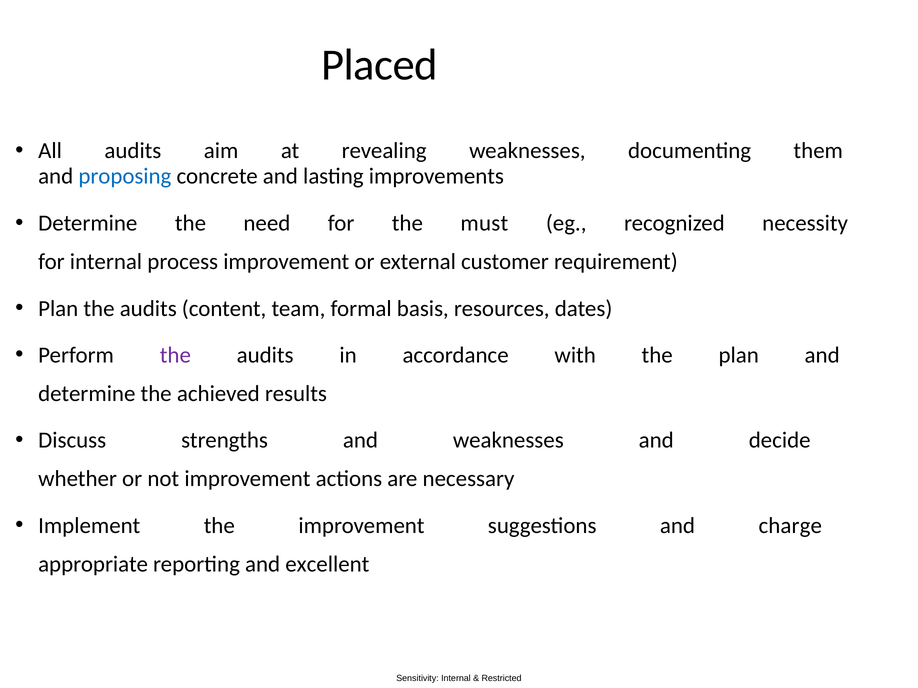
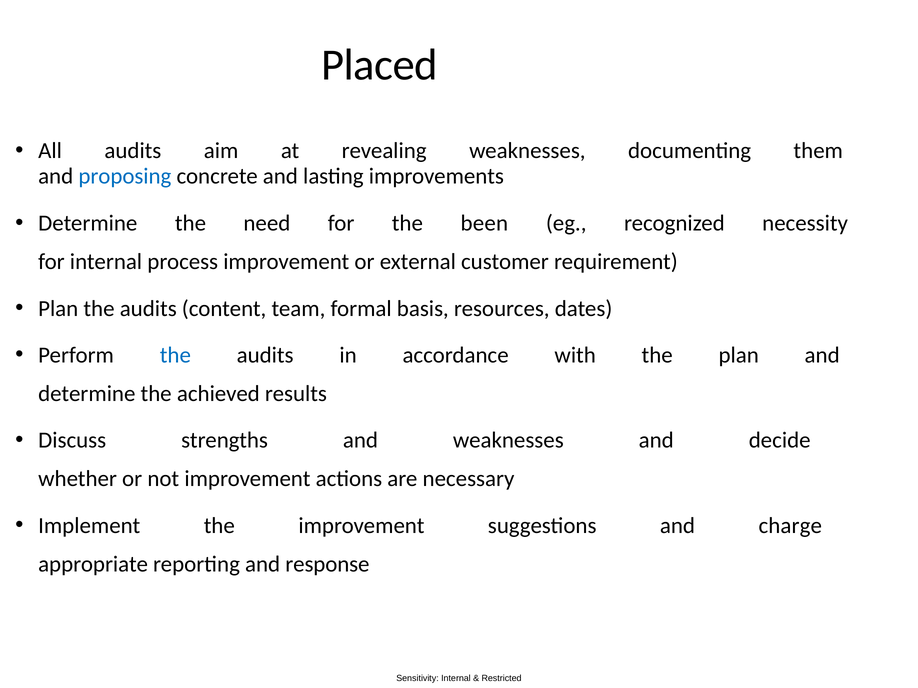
must: must -> been (484, 223)
the colour: purple -> blue (175, 355)
excellent: excellent -> response (327, 564)
